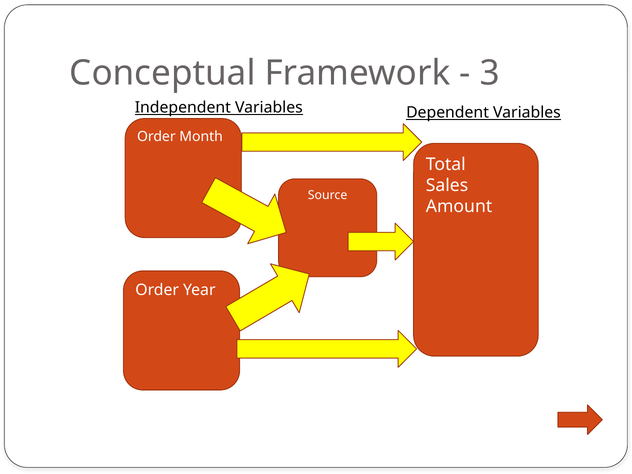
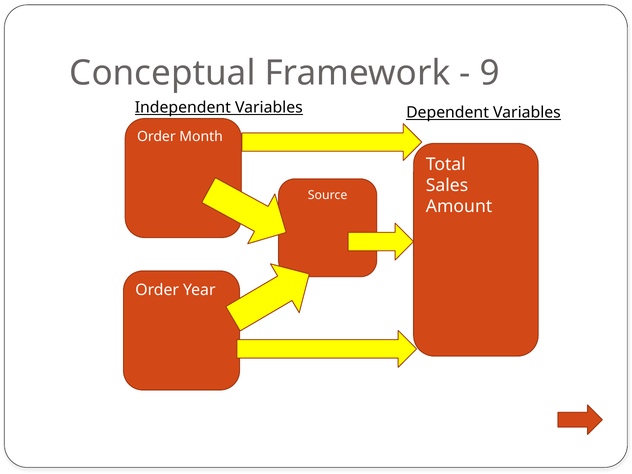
3: 3 -> 9 (490, 73)
